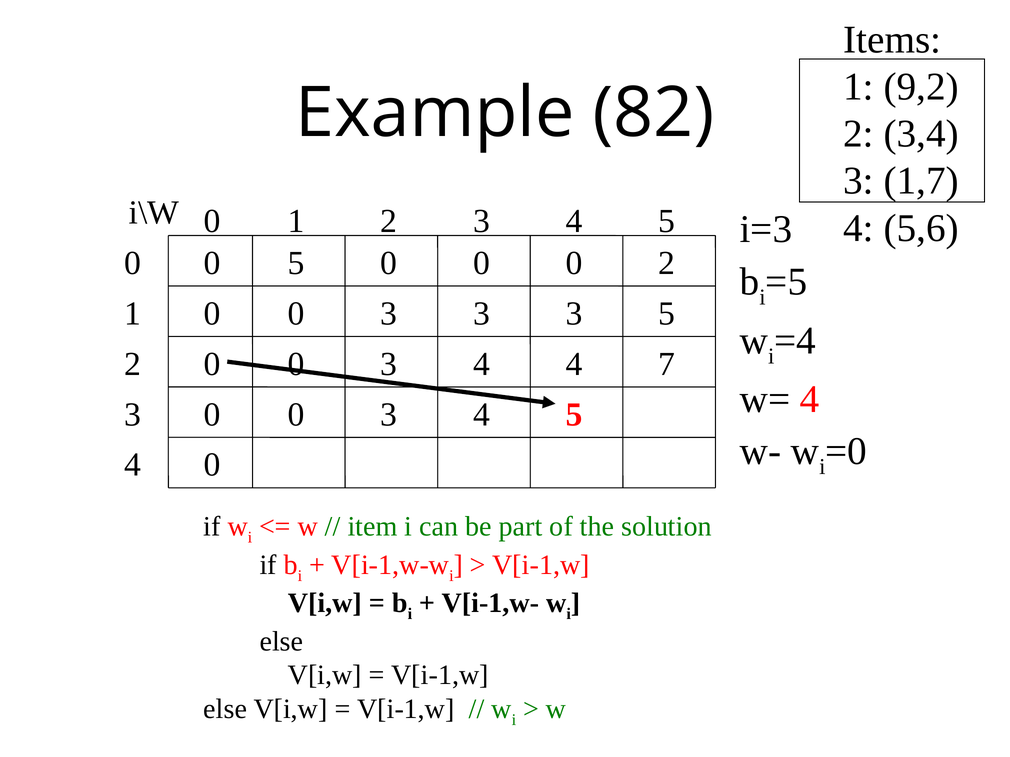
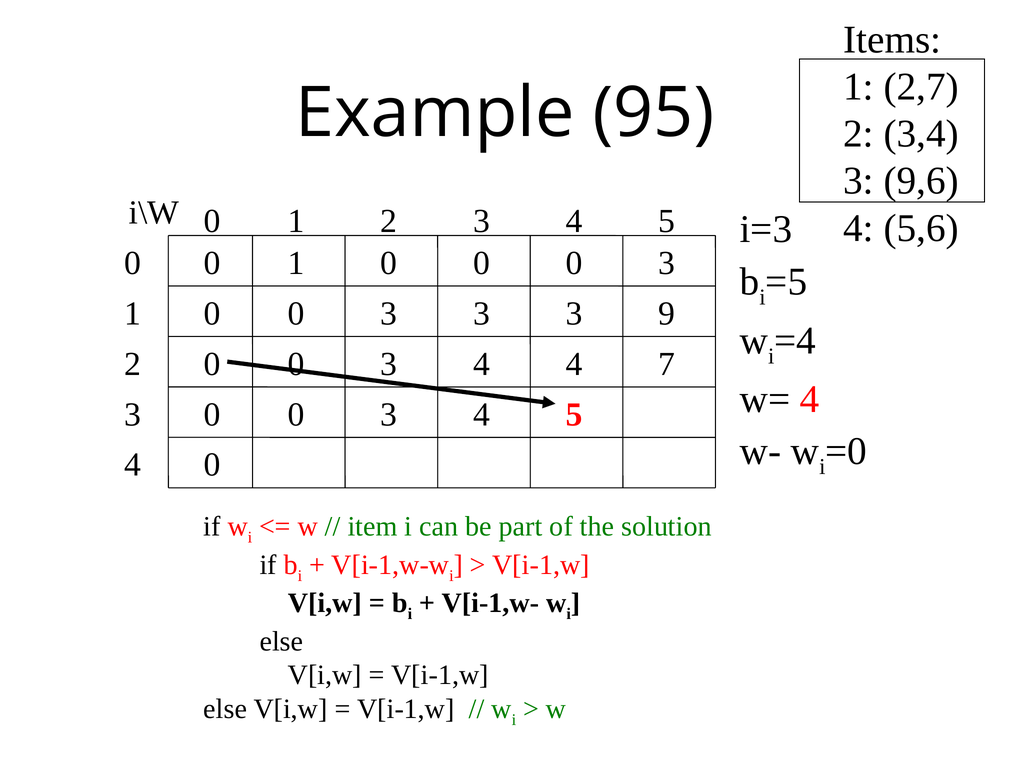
9,2: 9,2 -> 2,7 (921, 87)
82: 82 -> 95 (653, 113)
1,7: 1,7 -> 9,6 (921, 181)
5: 5 -> 1 (296, 263)
0 0 2: 2 -> 3 (667, 263)
3 5: 5 -> 9 (667, 314)
